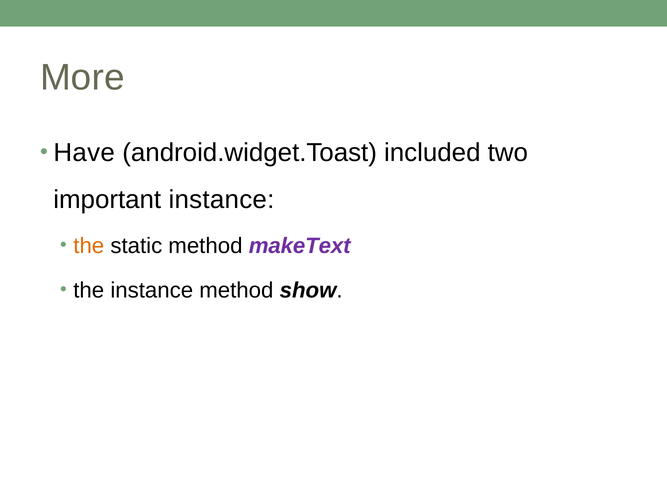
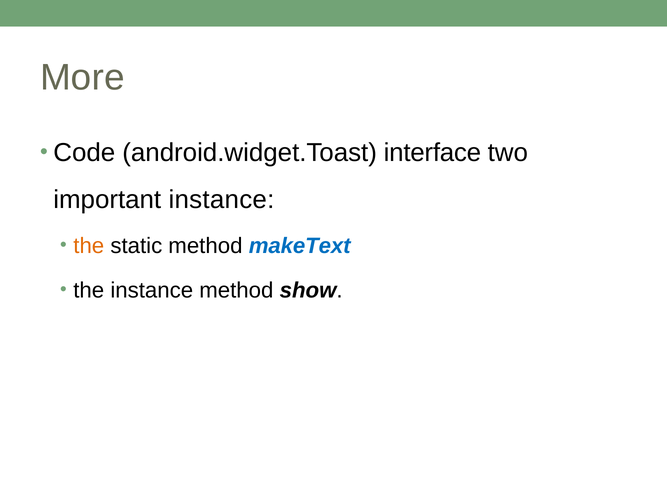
Have: Have -> Code (84, 153)
included: included -> interface (432, 153)
makeText colour: purple -> blue (300, 246)
